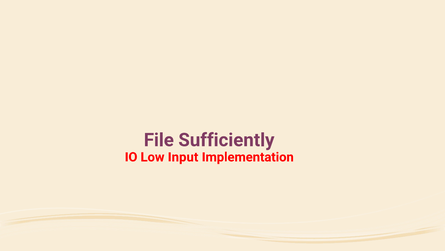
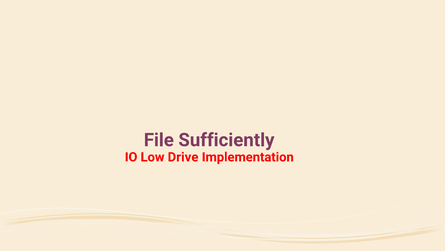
Input: Input -> Drive (183, 157)
